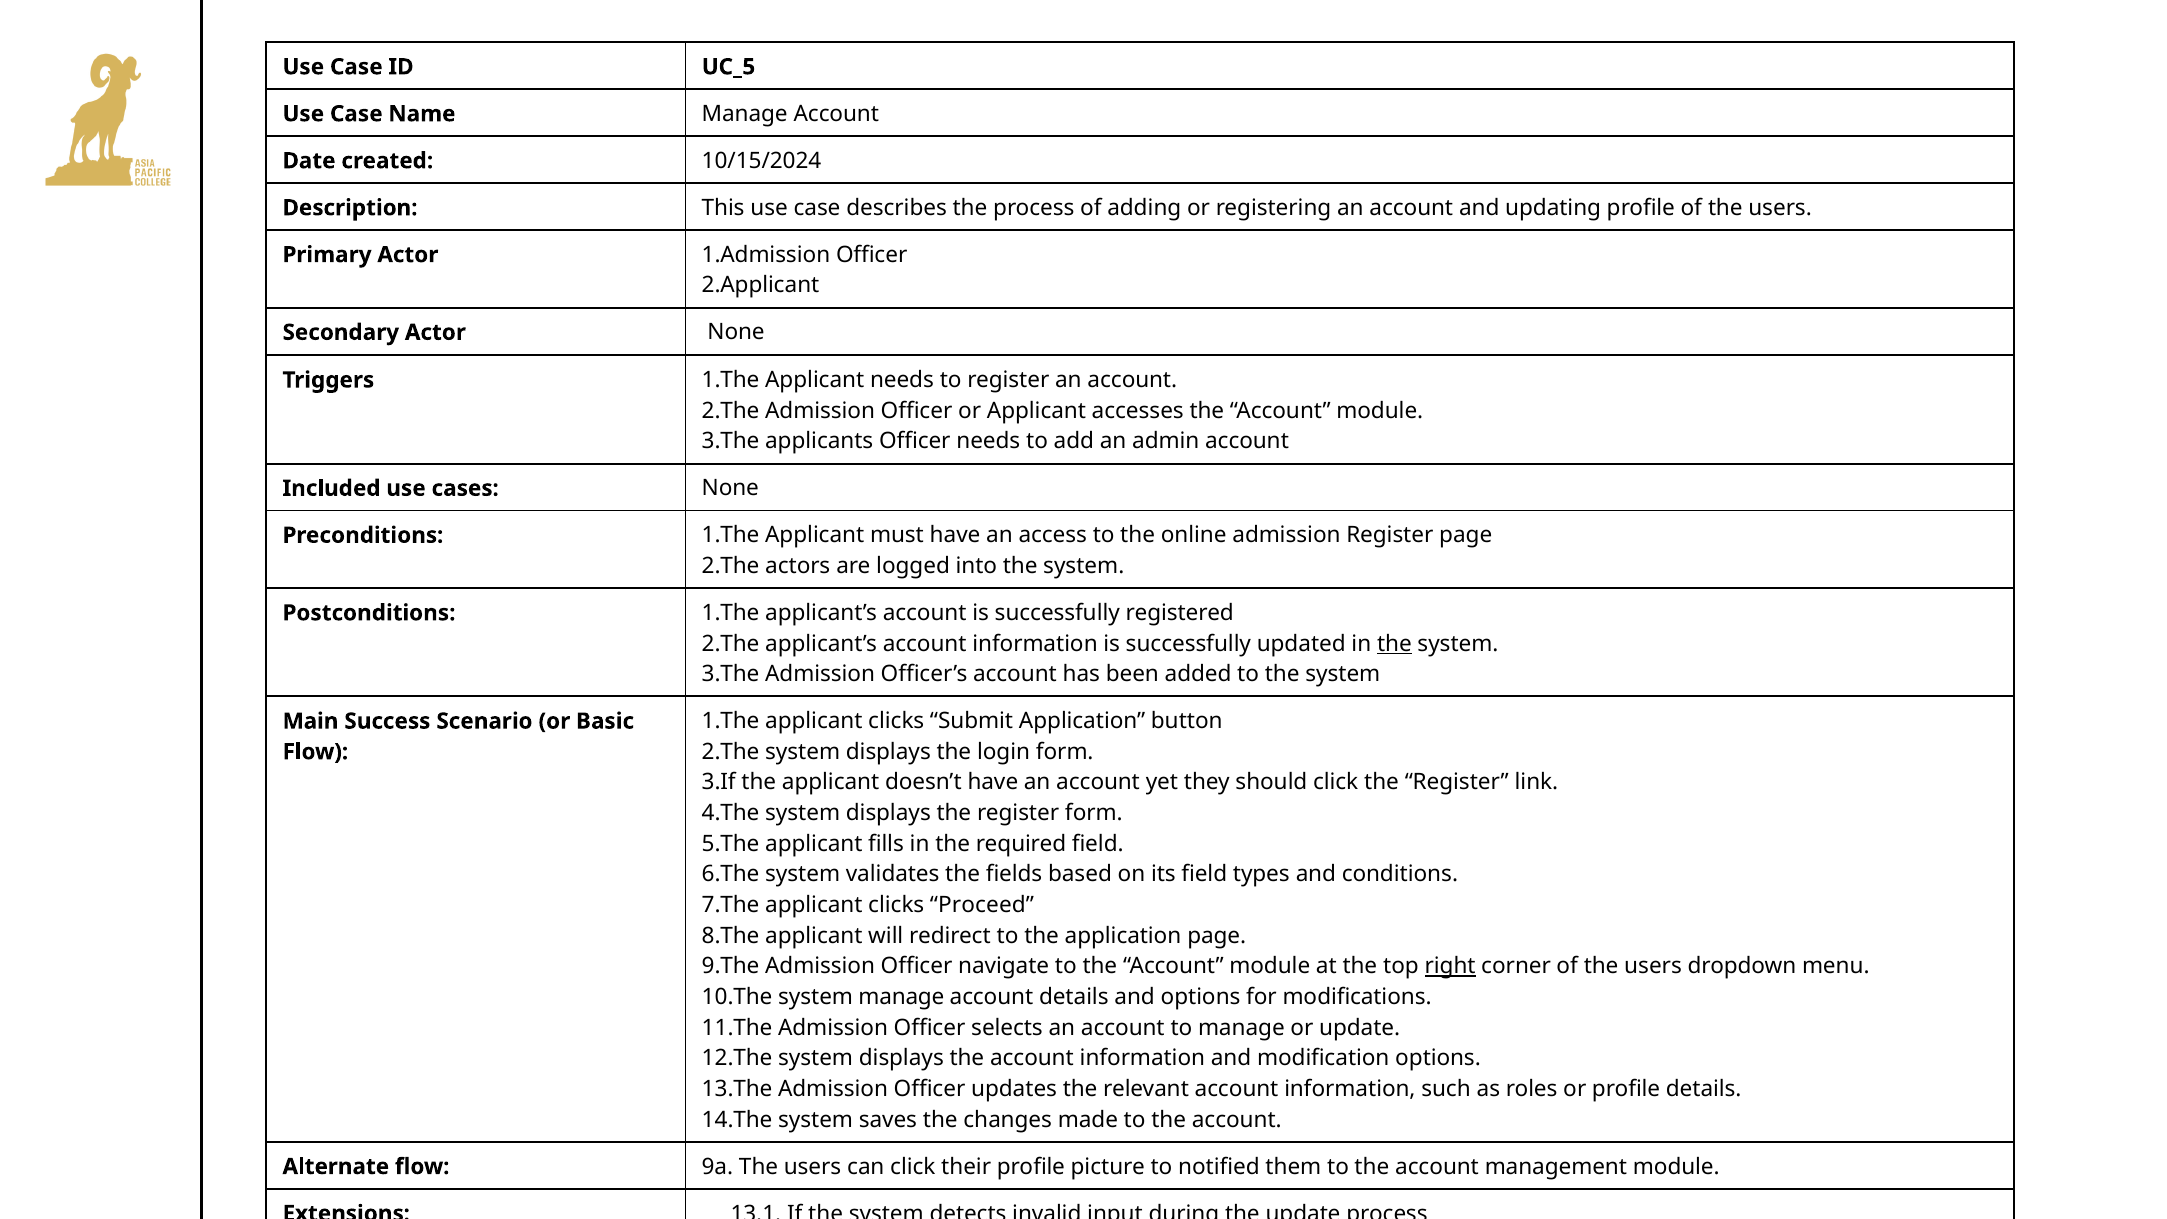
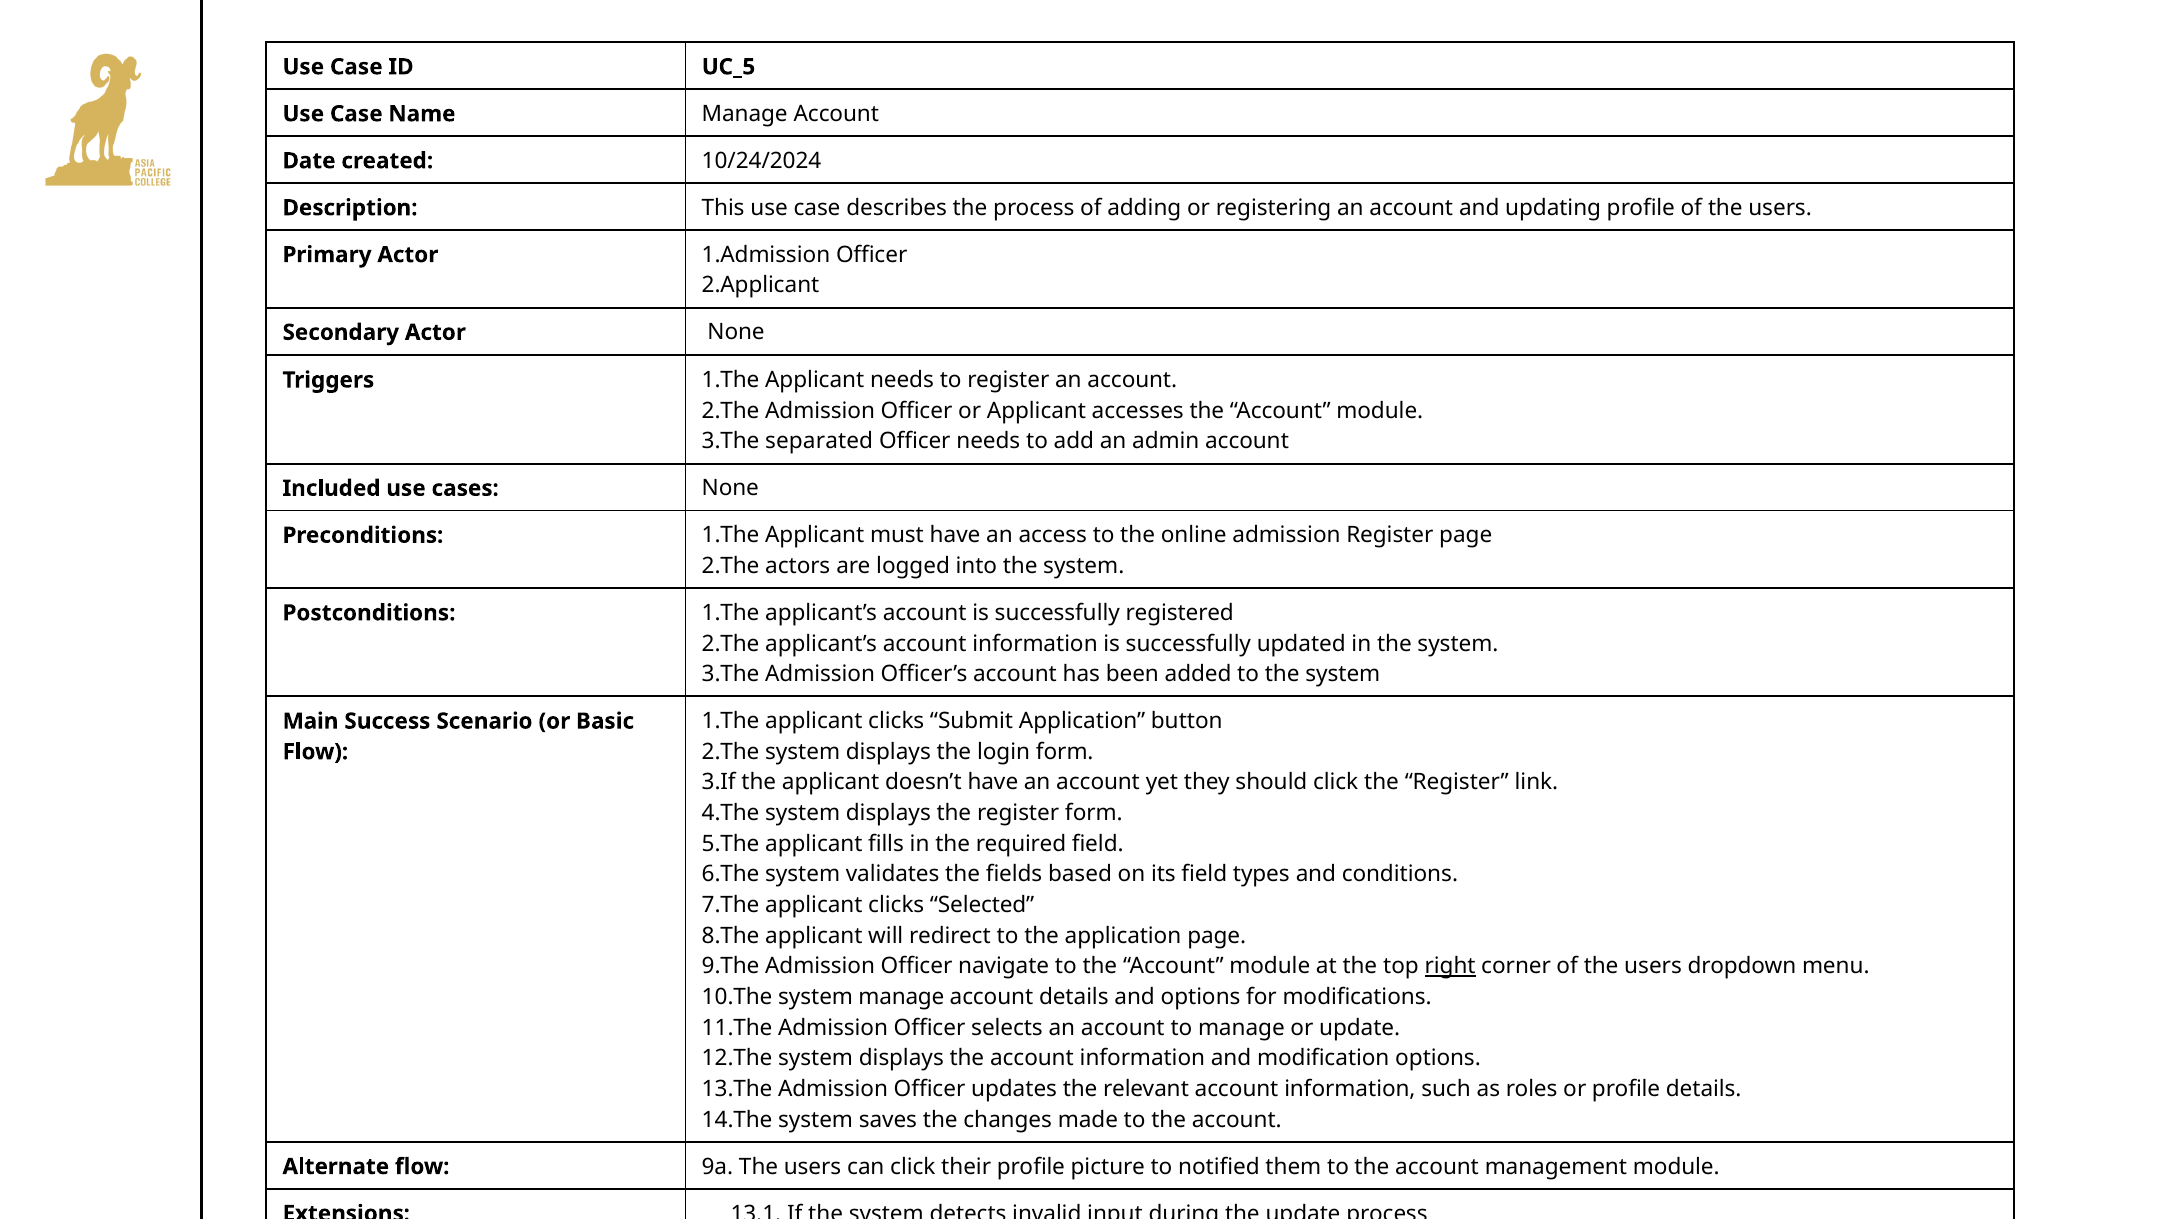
10/15/2024: 10/15/2024 -> 10/24/2024 (762, 161)
applicants: applicants -> separated (819, 441)
the underline: present -> none (1394, 644)
Proceed: Proceed -> Selected (982, 905)
